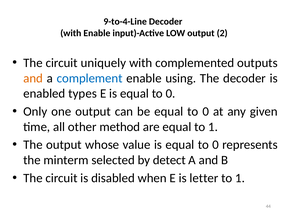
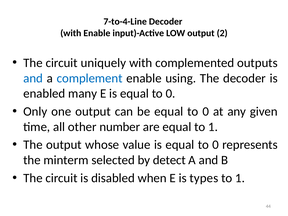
9-to-4-Line: 9-to-4-Line -> 7-to-4-Line (125, 22)
and colour: orange -> blue (33, 78)
types: types -> many (83, 94)
method: method -> number (120, 127)
letter: letter -> types (204, 178)
